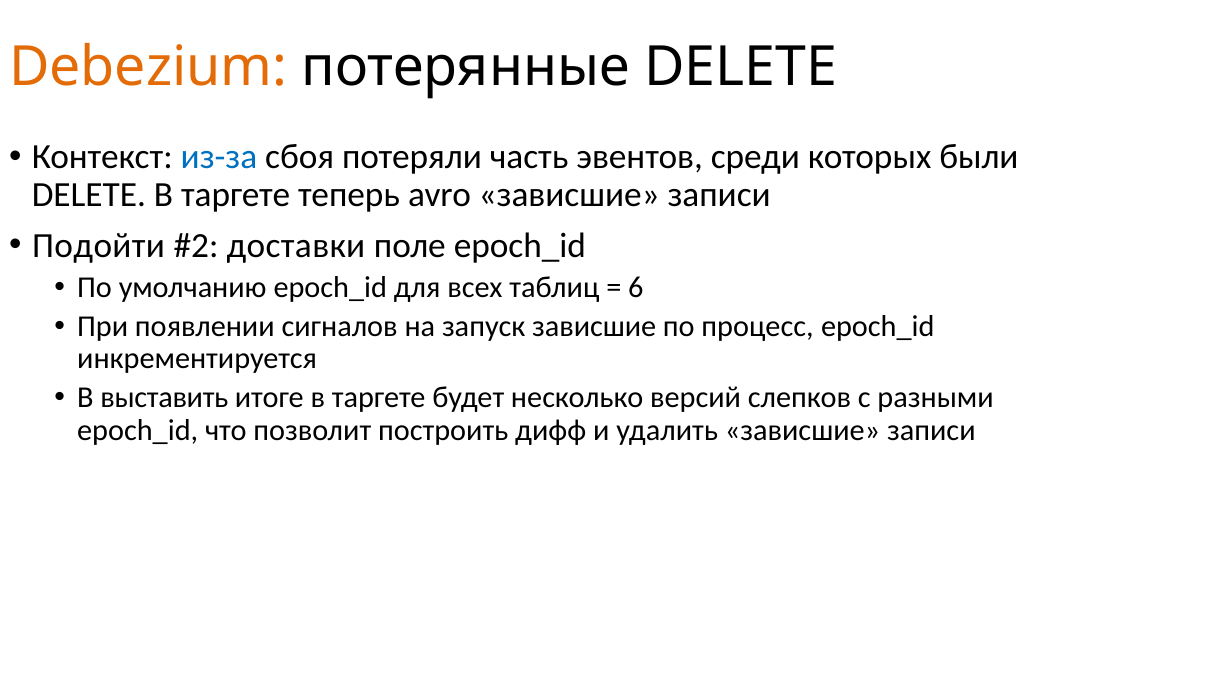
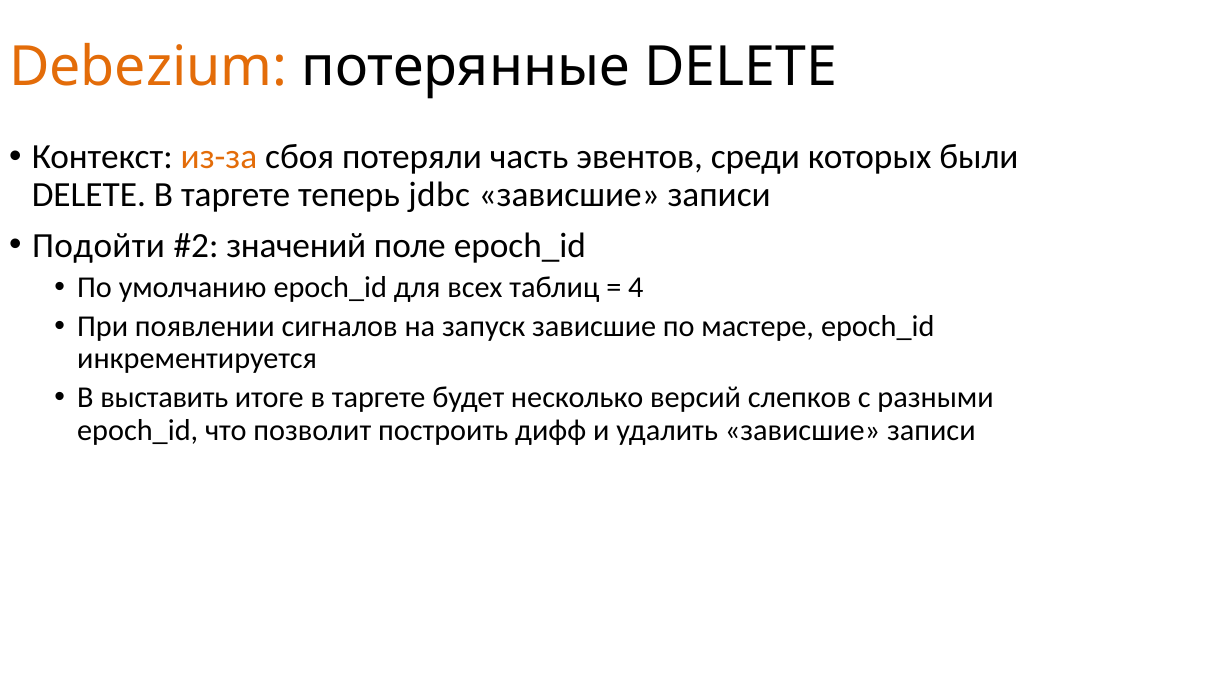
из-за colour: blue -> orange (219, 157)
avro: avro -> jdbc (439, 195)
доставки: доставки -> значений (296, 246)
6: 6 -> 4 (636, 287)
процесс: процесс -> мастере (758, 326)
